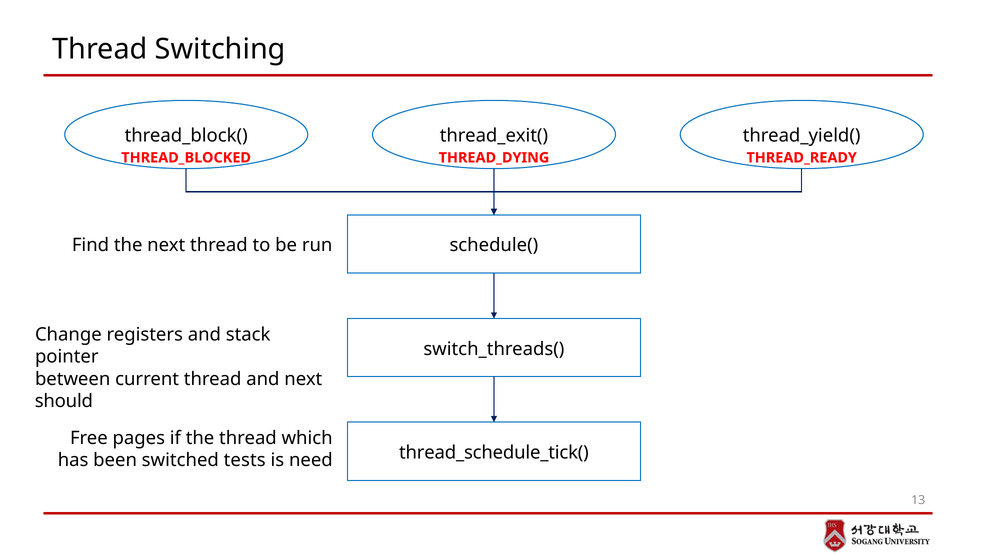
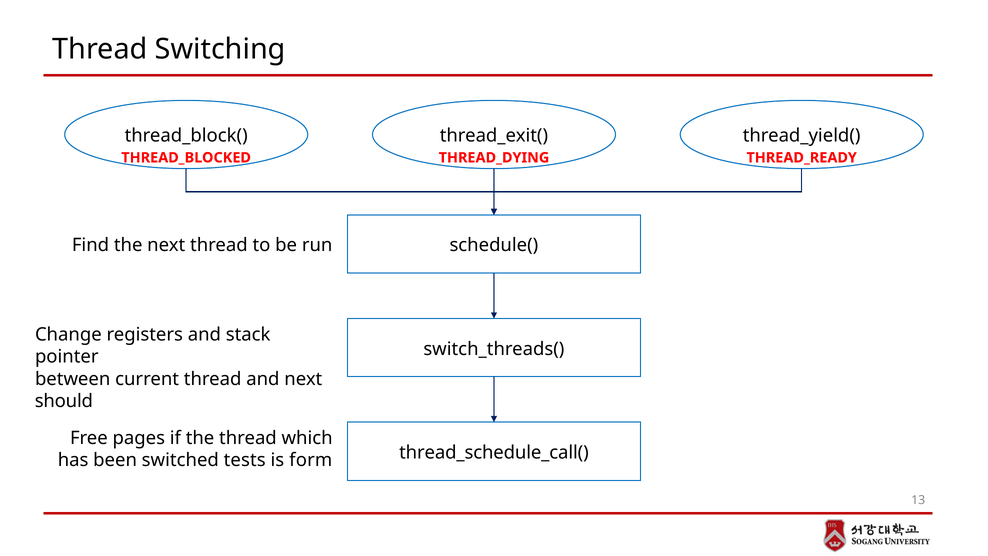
thread_schedule_tick(: thread_schedule_tick( -> thread_schedule_call( (494, 452)
need: need -> form (311, 460)
